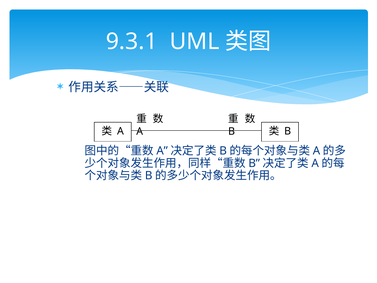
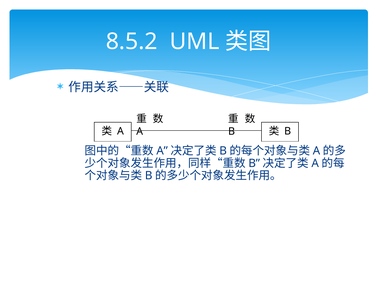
9.3.1: 9.3.1 -> 8.5.2 (132, 41)
